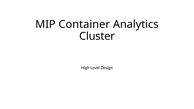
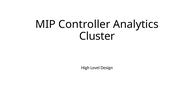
Container: Container -> Controller (84, 24)
